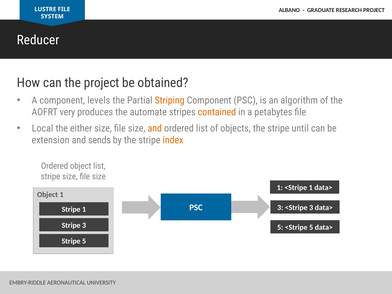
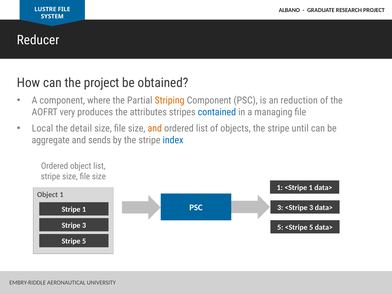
levels: levels -> where (99, 100)
algorithm: algorithm -> reduction (299, 100)
automate: automate -> attributes (148, 112)
contained colour: orange -> blue (217, 112)
petabytes: petabytes -> managing (273, 112)
either: either -> detail (81, 128)
extension: extension -> aggregate (51, 140)
index colour: orange -> blue (173, 140)
